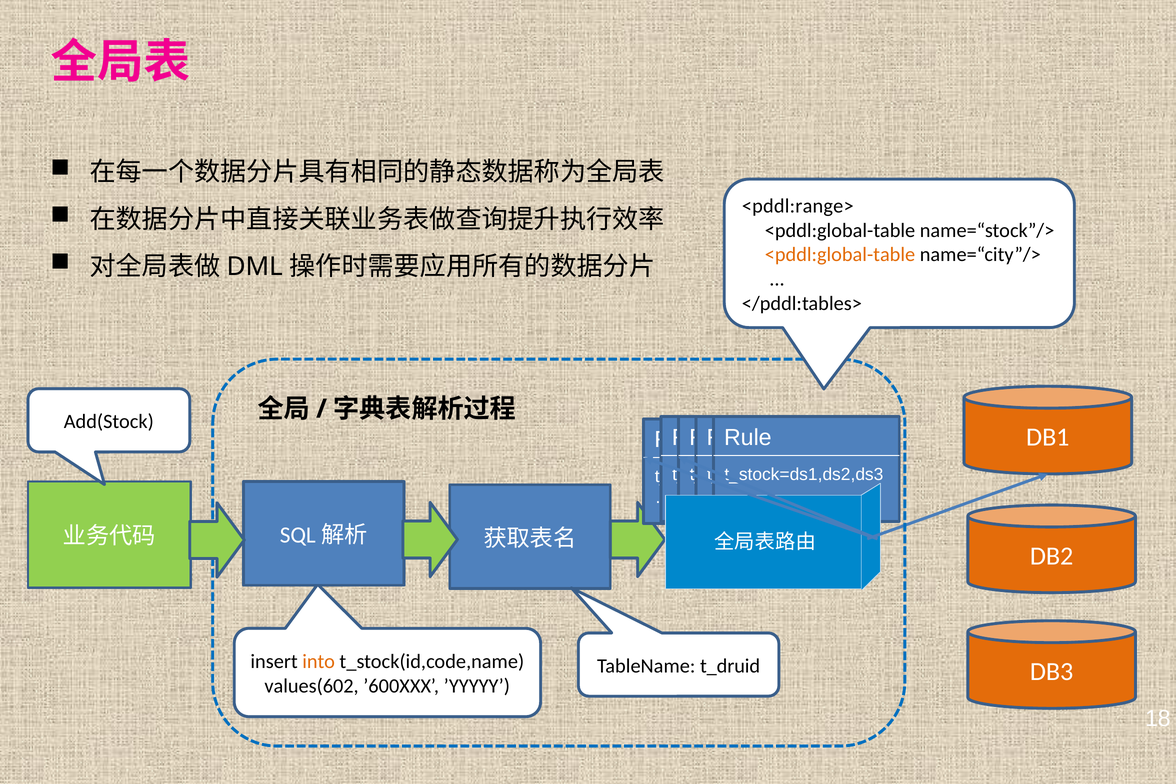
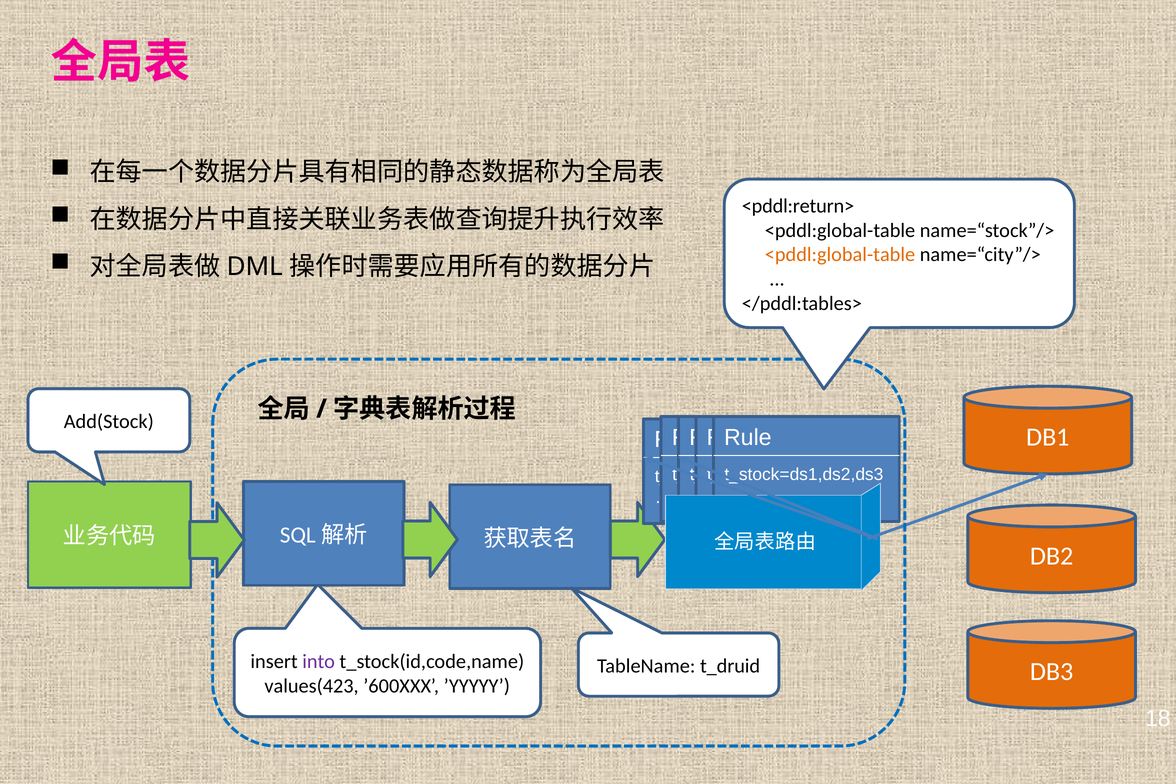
<pddl:range>: <pddl:range> -> <pddl:return> (798, 206)
into colour: orange -> purple (319, 662)
values(602: values(602 -> values(423 (312, 686)
